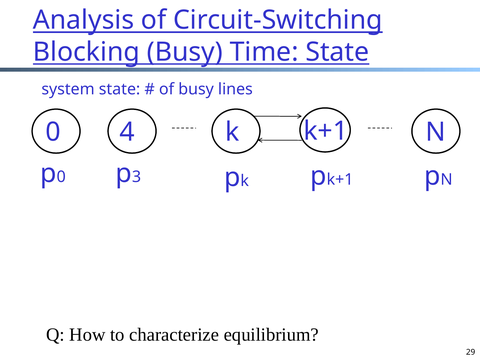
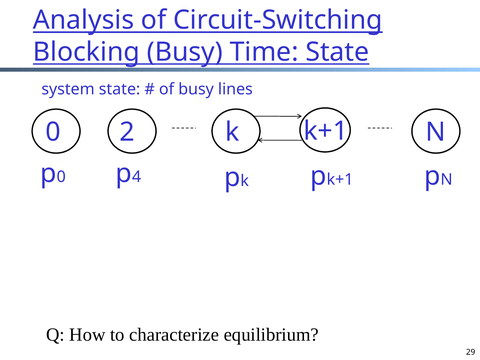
4: 4 -> 2 (127, 132)
3: 3 -> 4 (137, 177)
